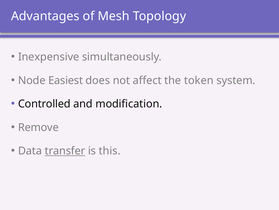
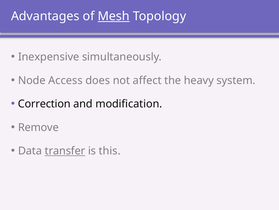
Mesh underline: none -> present (114, 16)
Easiest: Easiest -> Access (65, 80)
token: token -> heavy (199, 80)
Controlled: Controlled -> Correction (44, 104)
